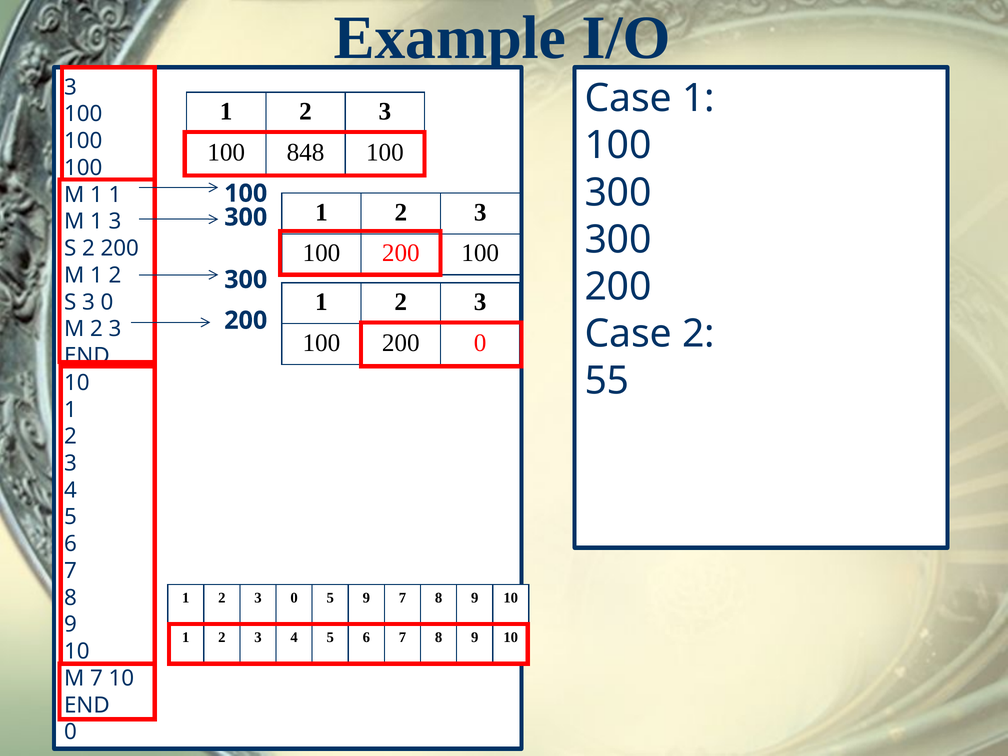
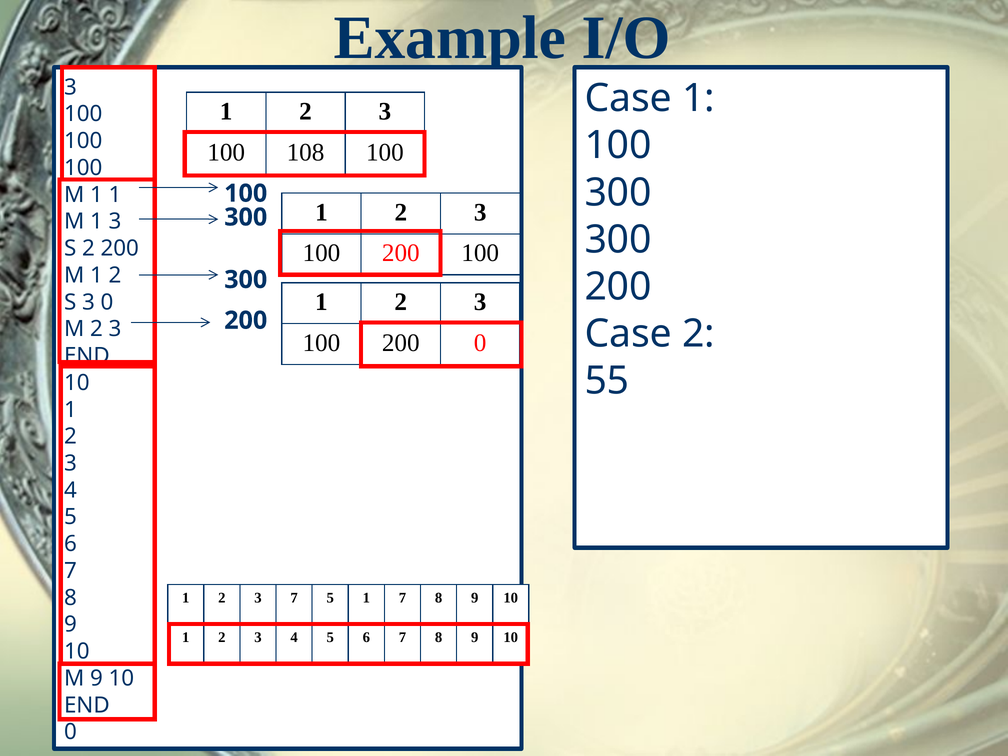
848: 848 -> 108 (306, 152)
2 3 0: 0 -> 7 (294, 598)
5 9: 9 -> 1 (366, 598)
M 7: 7 -> 9 (96, 678)
